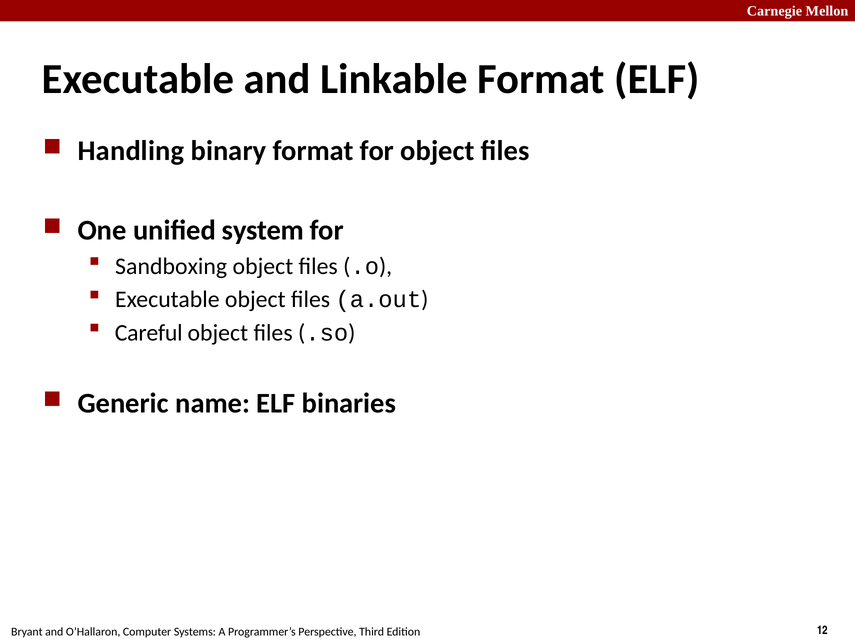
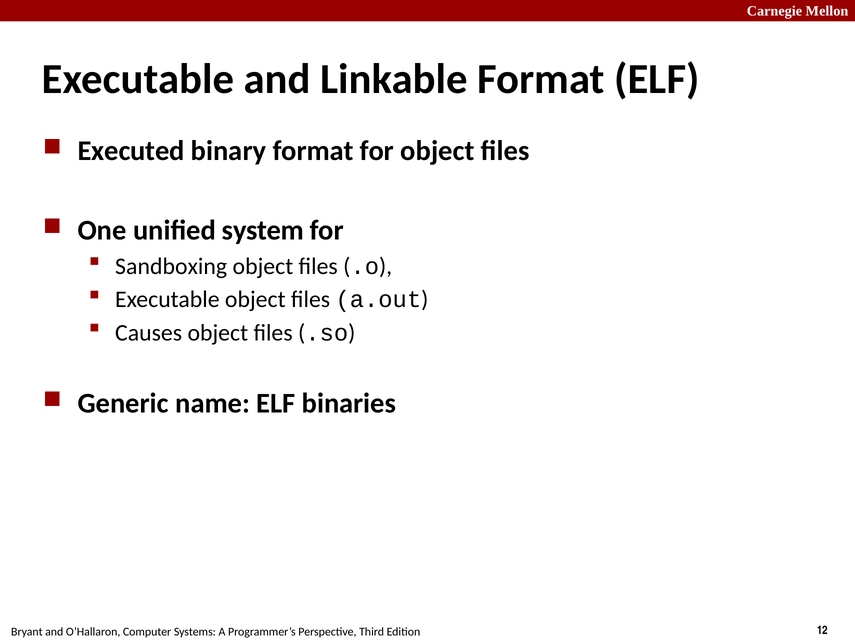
Handling: Handling -> Executed (131, 151)
Careful: Careful -> Causes (149, 333)
